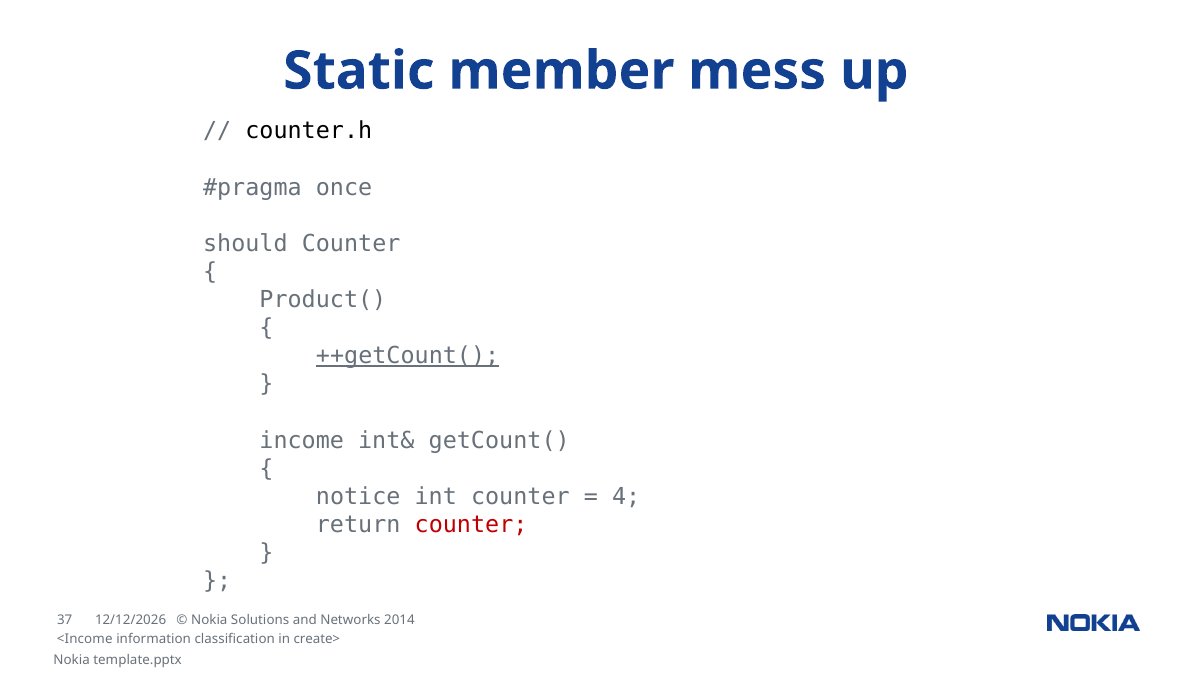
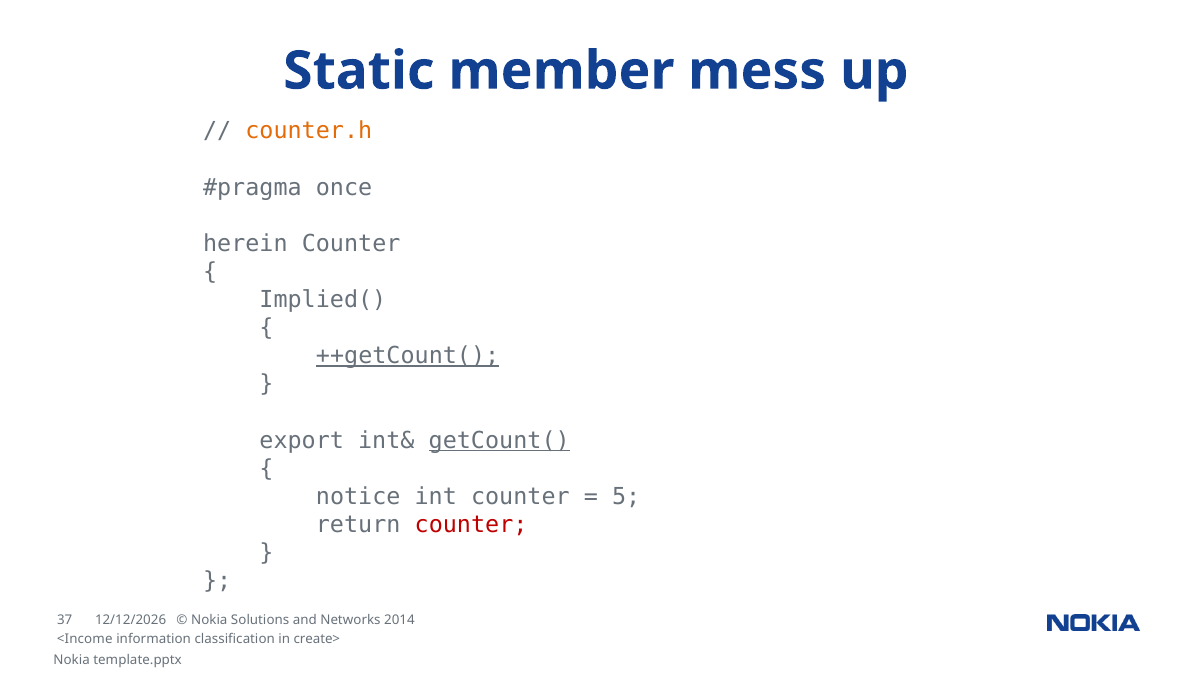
counter.h colour: black -> orange (309, 131)
should: should -> herein (245, 244)
Product(: Product( -> Implied( (323, 300)
income: income -> export (302, 440)
getCount( underline: none -> present (499, 440)
4: 4 -> 5 (626, 496)
